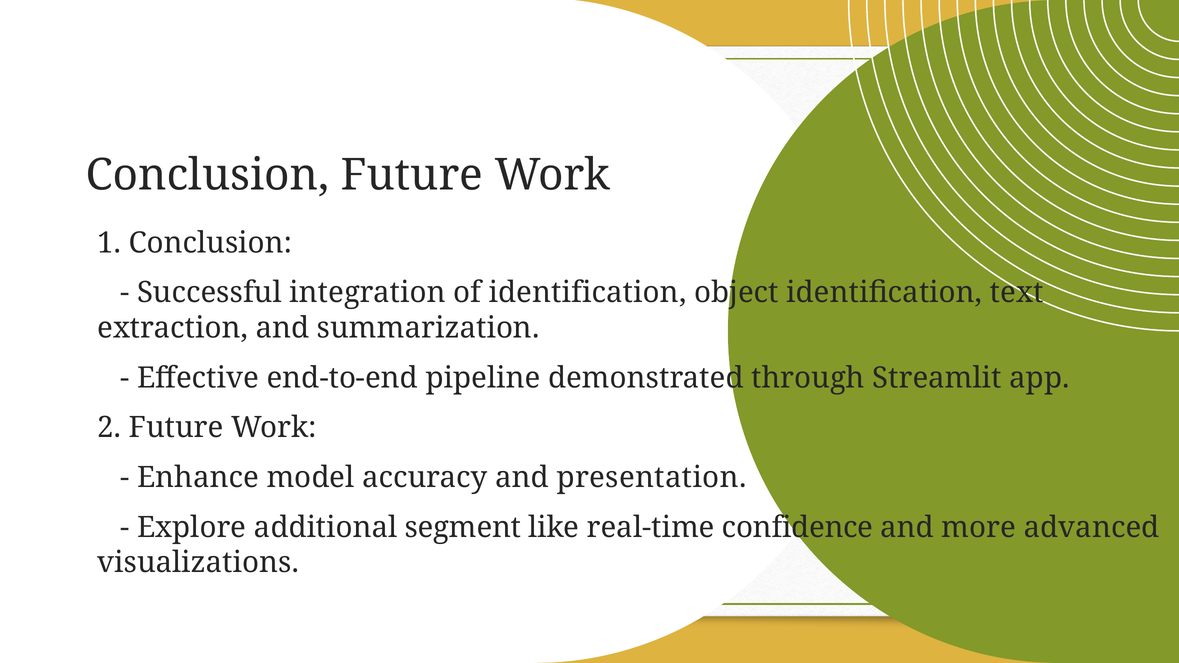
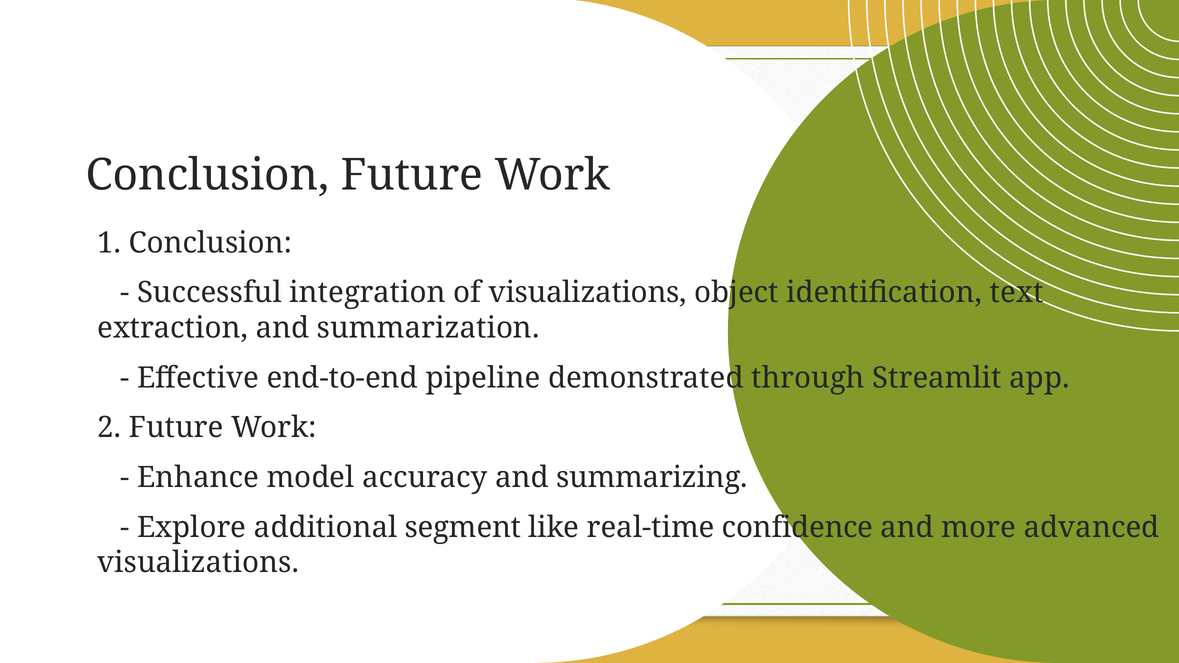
of identification: identification -> visualizations (588, 293)
presentation: presentation -> summarizing (652, 478)
